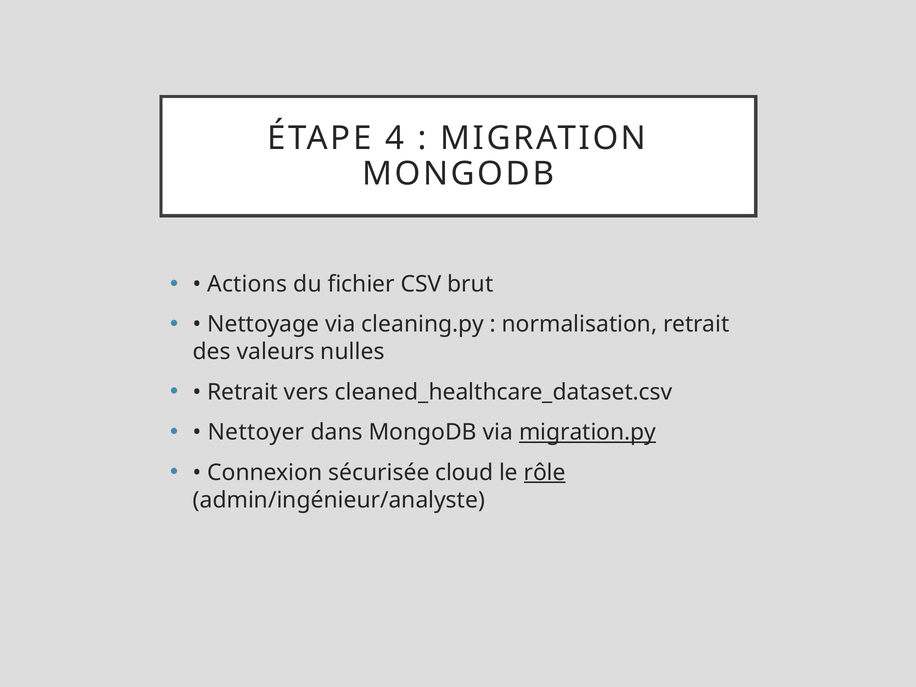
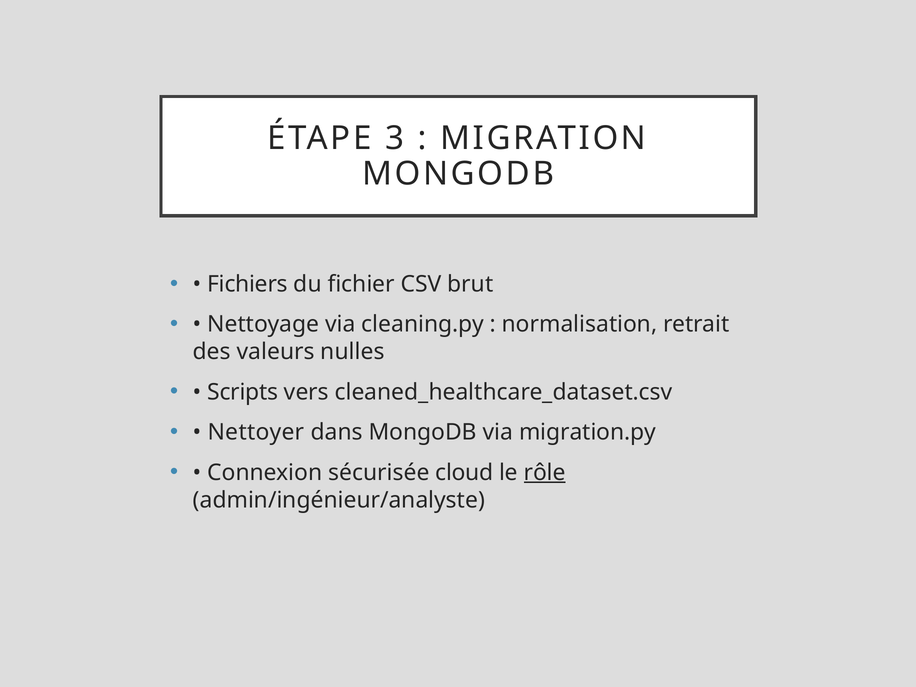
4: 4 -> 3 (395, 138)
Actions: Actions -> Fichiers (248, 284)
Retrait: Retrait -> Scripts (243, 392)
migration.py underline: present -> none (588, 432)
